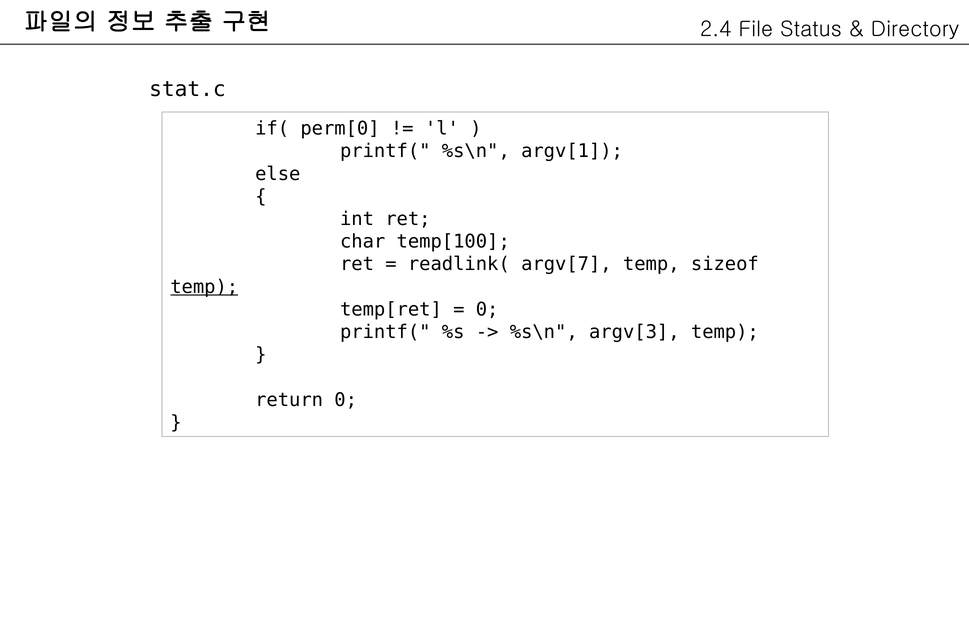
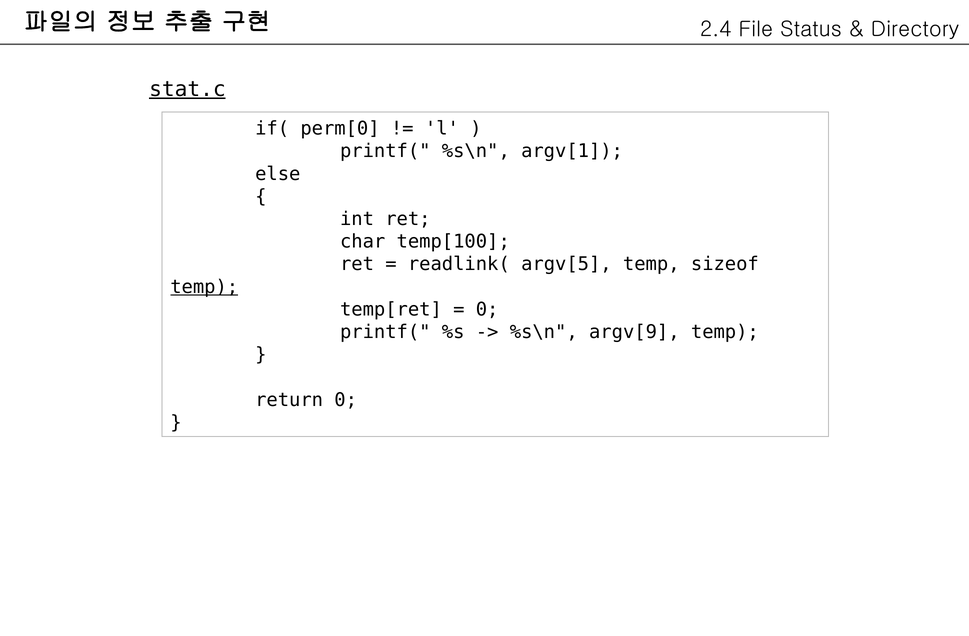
stat.c underline: none -> present (187, 89)
argv[7: argv[7 -> argv[5 (566, 264)
argv[3: argv[3 -> argv[9 (634, 332)
